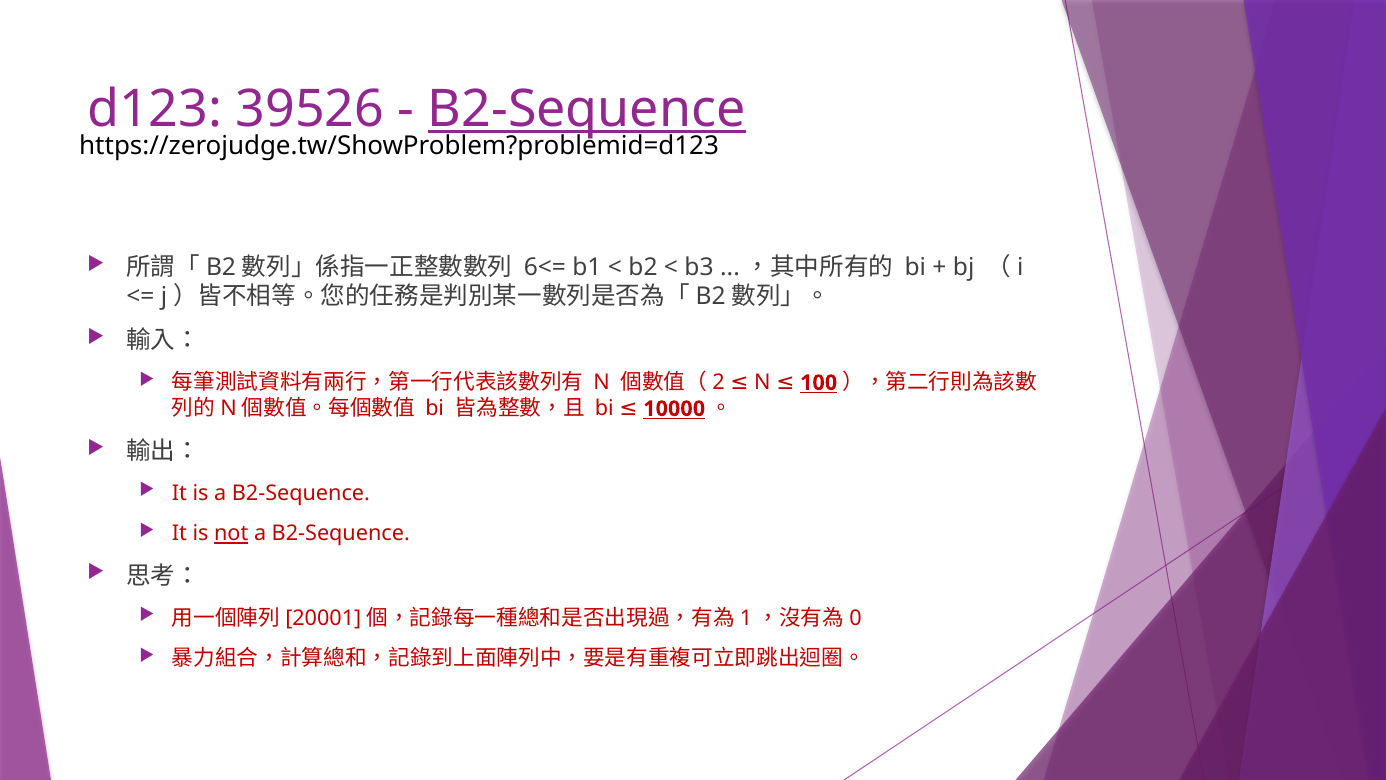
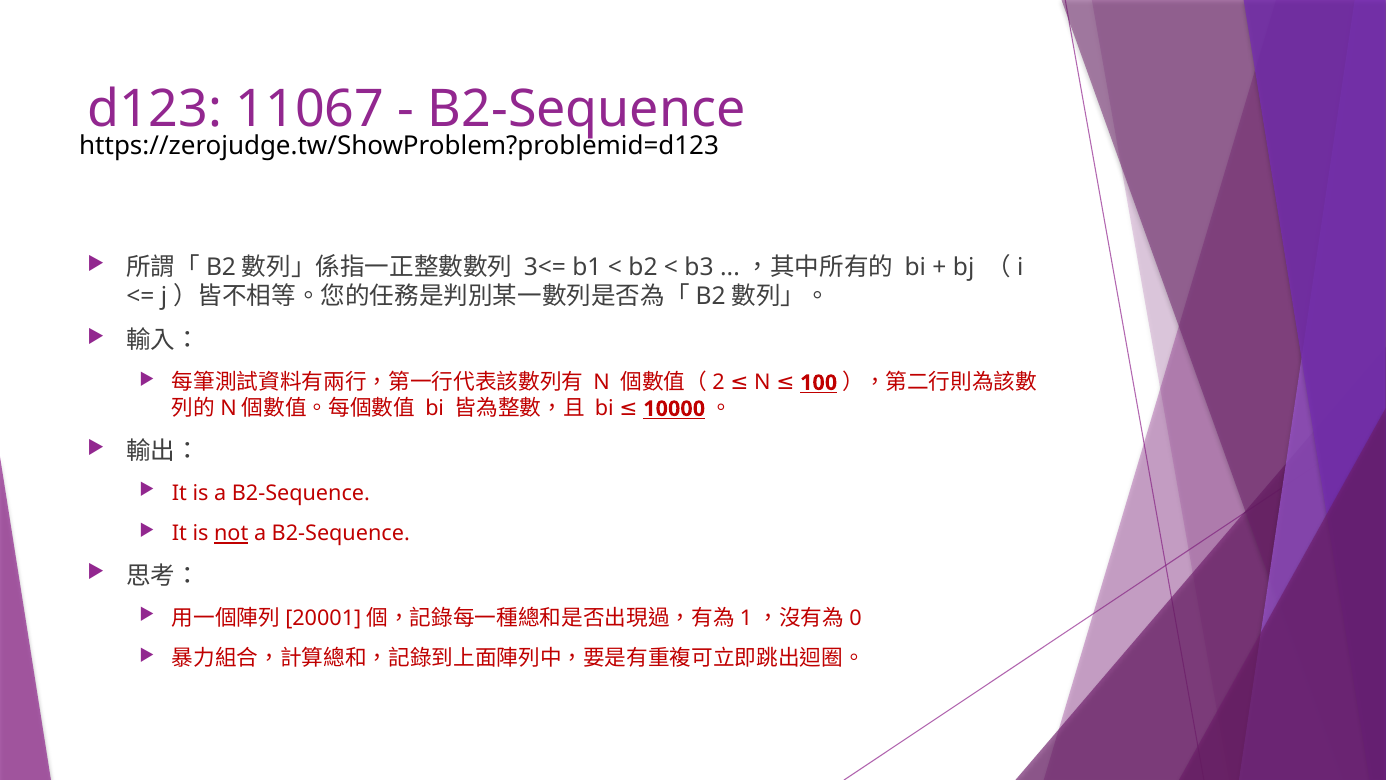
39526: 39526 -> 11067 (310, 109)
B2-Sequence underline: present -> none (587, 109)
6<=: 6<= -> 3<= (545, 267)
